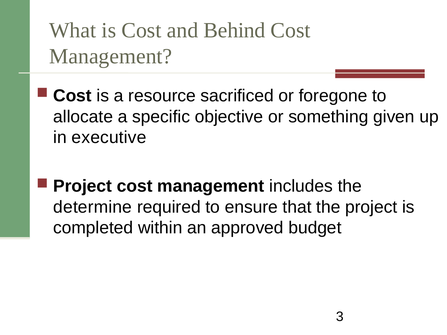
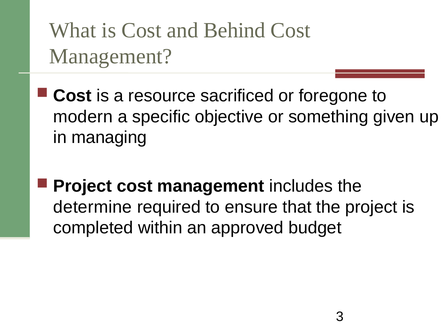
allocate: allocate -> modern (83, 117)
executive: executive -> managing (109, 138)
